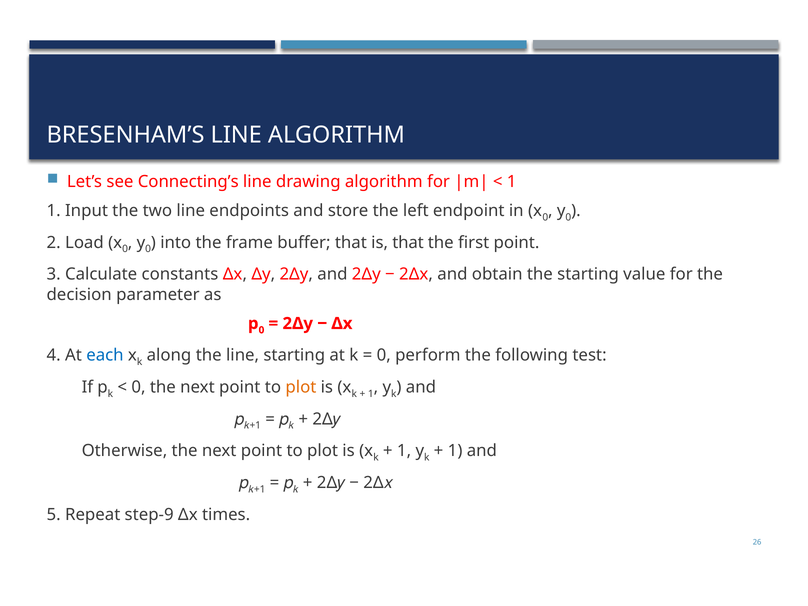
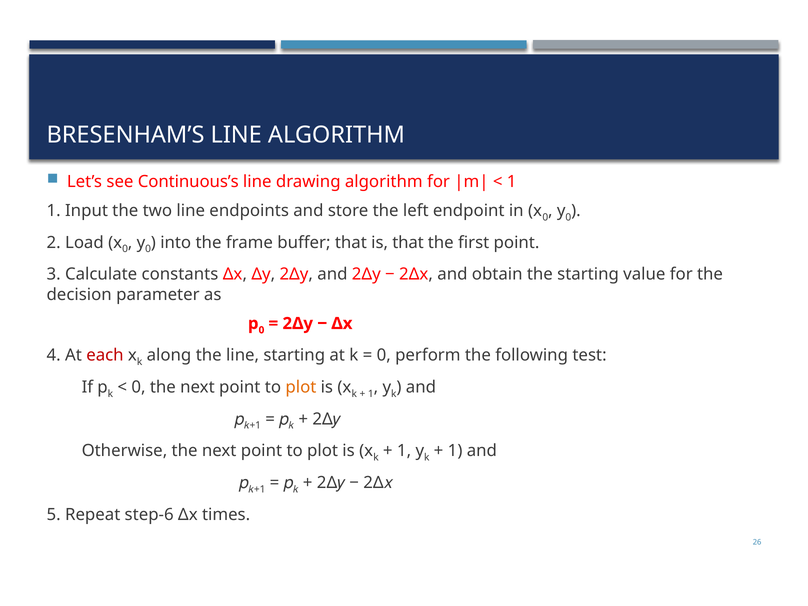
Connecting’s: Connecting’s -> Continuous’s (188, 182)
each colour: blue -> red (105, 355)
step-9: step-9 -> step-6 (149, 515)
